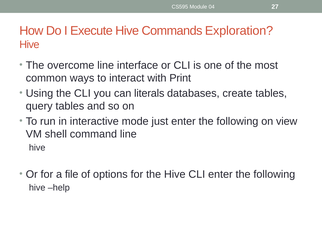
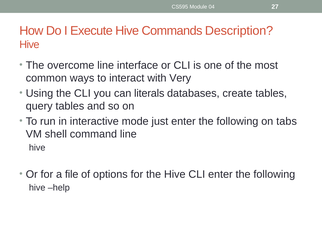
Exploration: Exploration -> Description (239, 31)
Print: Print -> Very (180, 78)
view: view -> tabs (287, 121)
